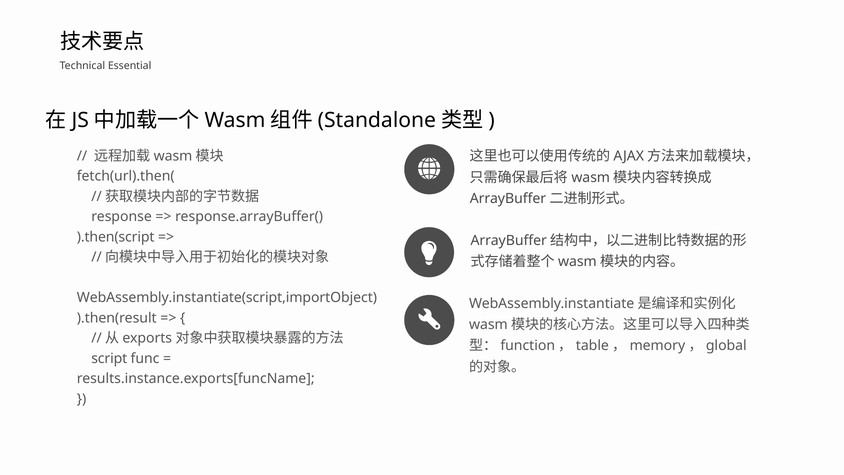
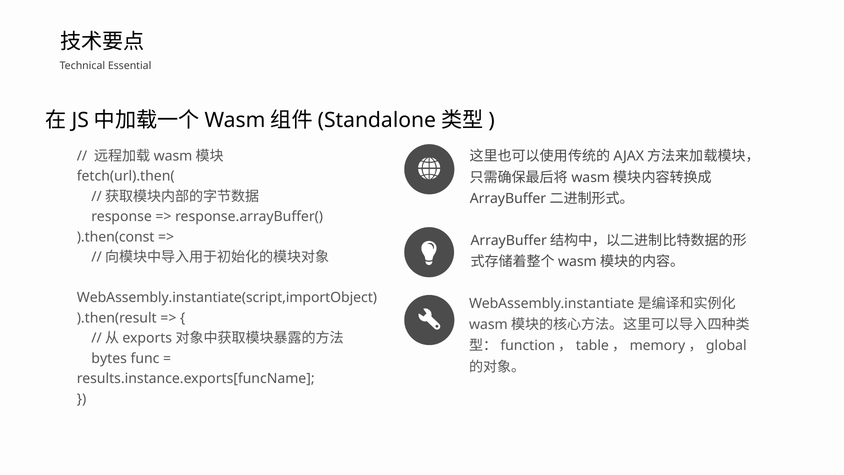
).then(script: ).then(script -> ).then(const (116, 237)
script: script -> bytes (109, 358)
